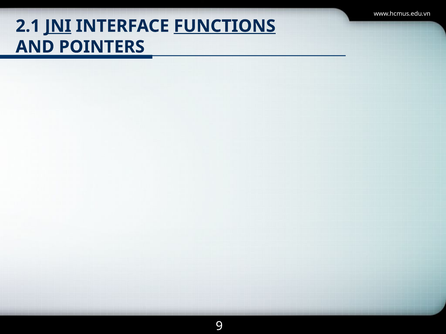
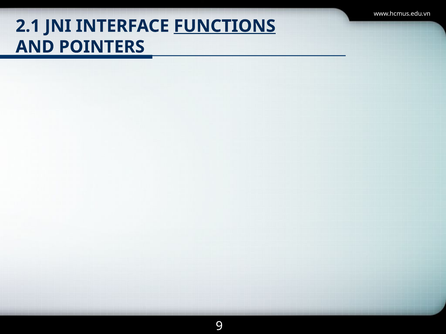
JNI underline: present -> none (58, 26)
